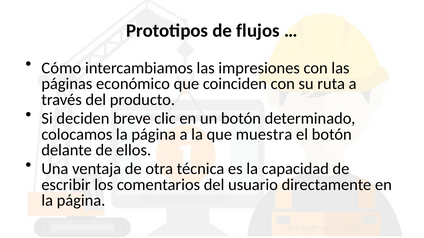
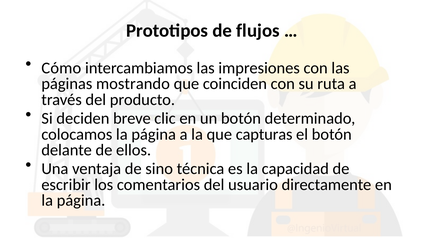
económico: económico -> mostrando (133, 84)
muestra: muestra -> capturas (264, 135)
otra: otra -> sino (159, 169)
